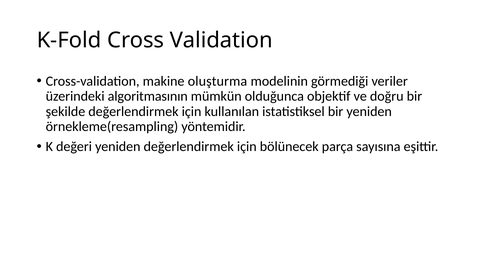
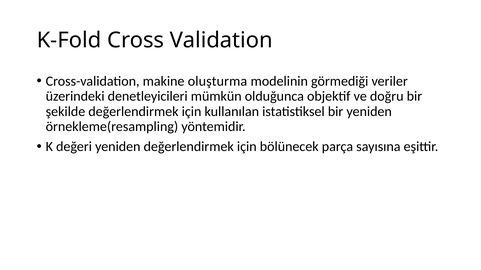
algoritmasının: algoritmasının -> denetleyicileri (148, 96)
